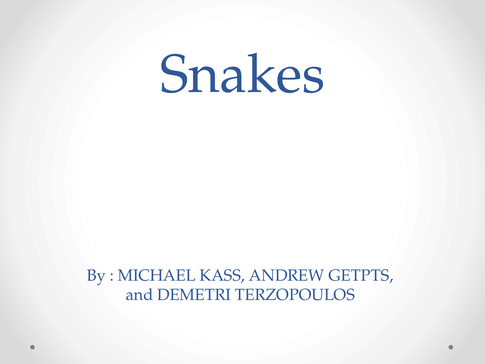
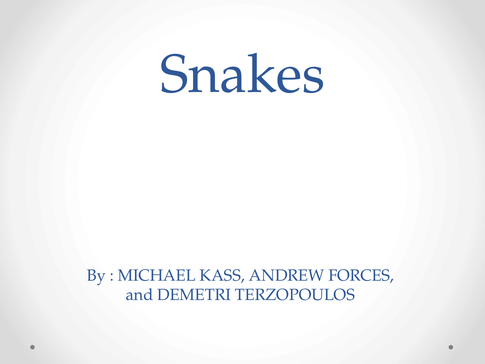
GETPTS: GETPTS -> FORCES (361, 275)
